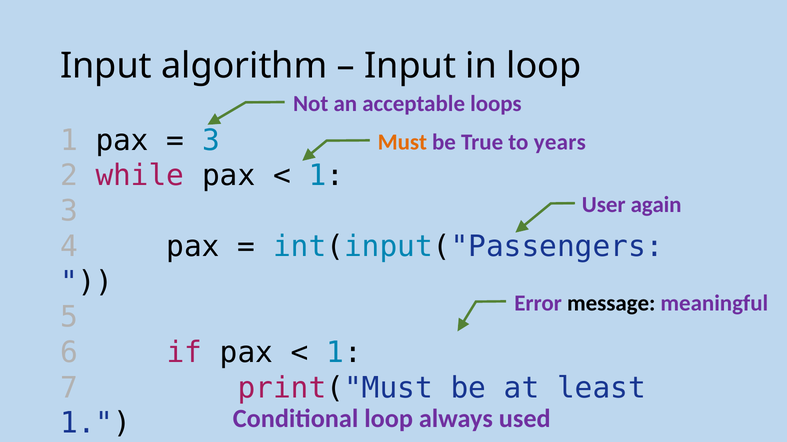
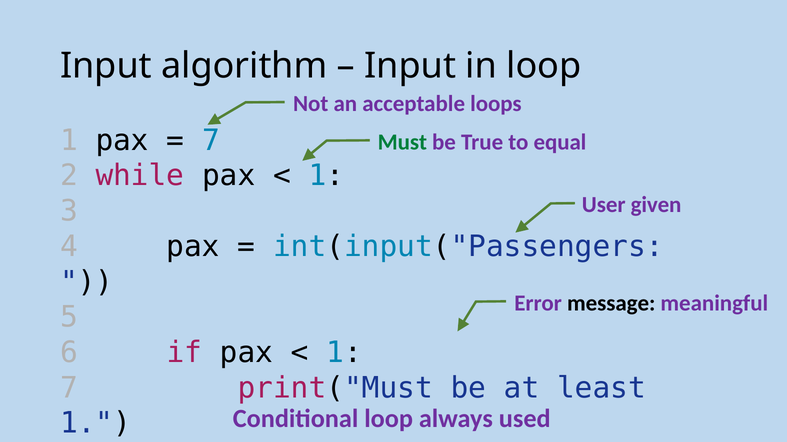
3: 3 -> 7 (211, 141)
Must colour: orange -> green (402, 142)
years: years -> equal (560, 142)
again: again -> given (656, 205)
